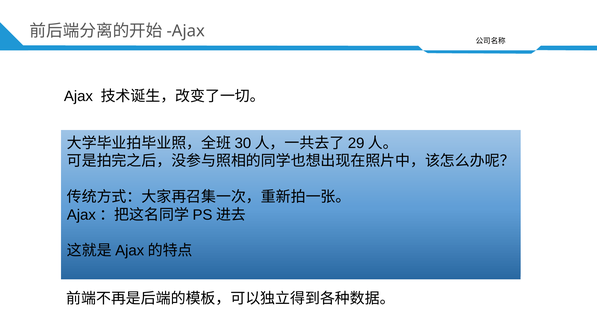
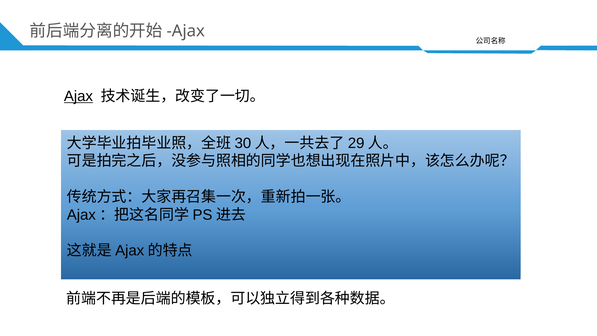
Ajax underline: none -> present (78, 96)
